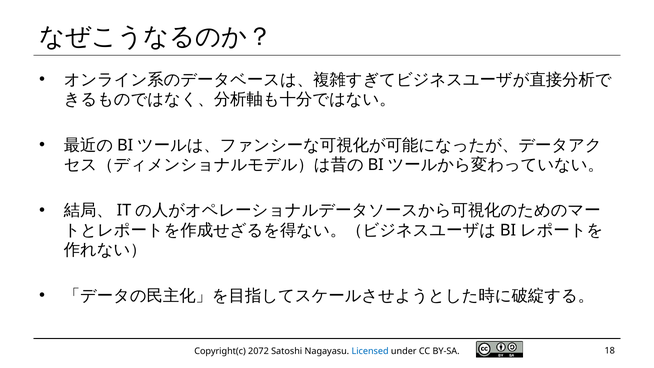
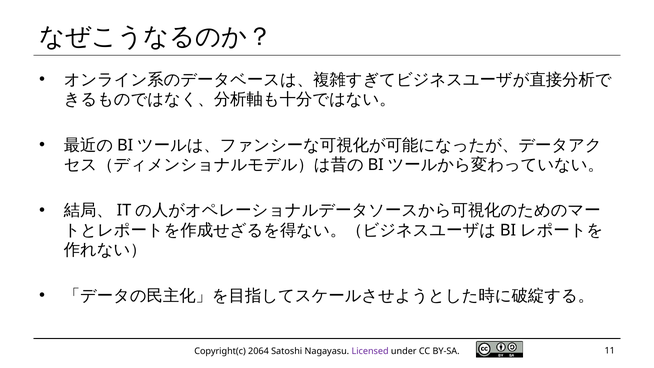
2072: 2072 -> 2064 (258, 351)
Licensed colour: blue -> purple (370, 351)
18: 18 -> 11 (610, 351)
